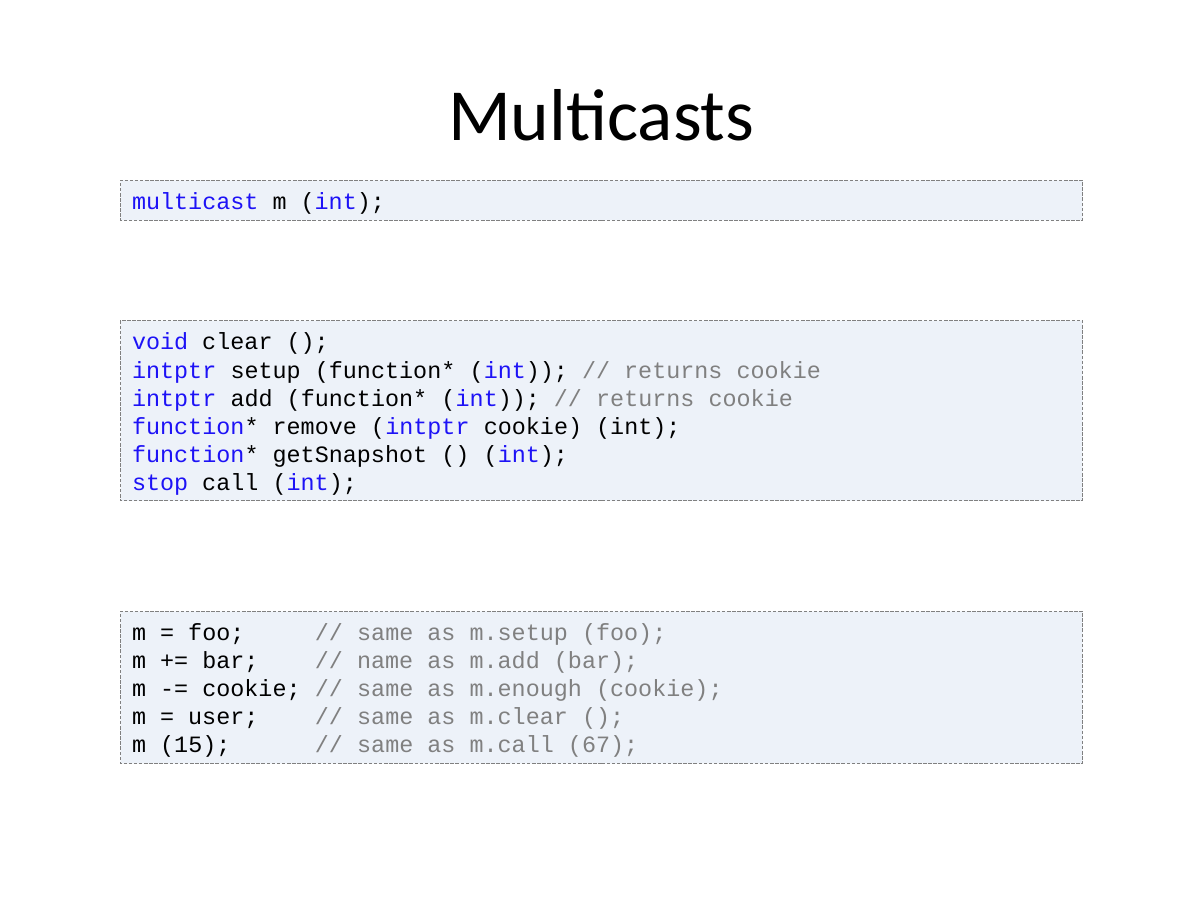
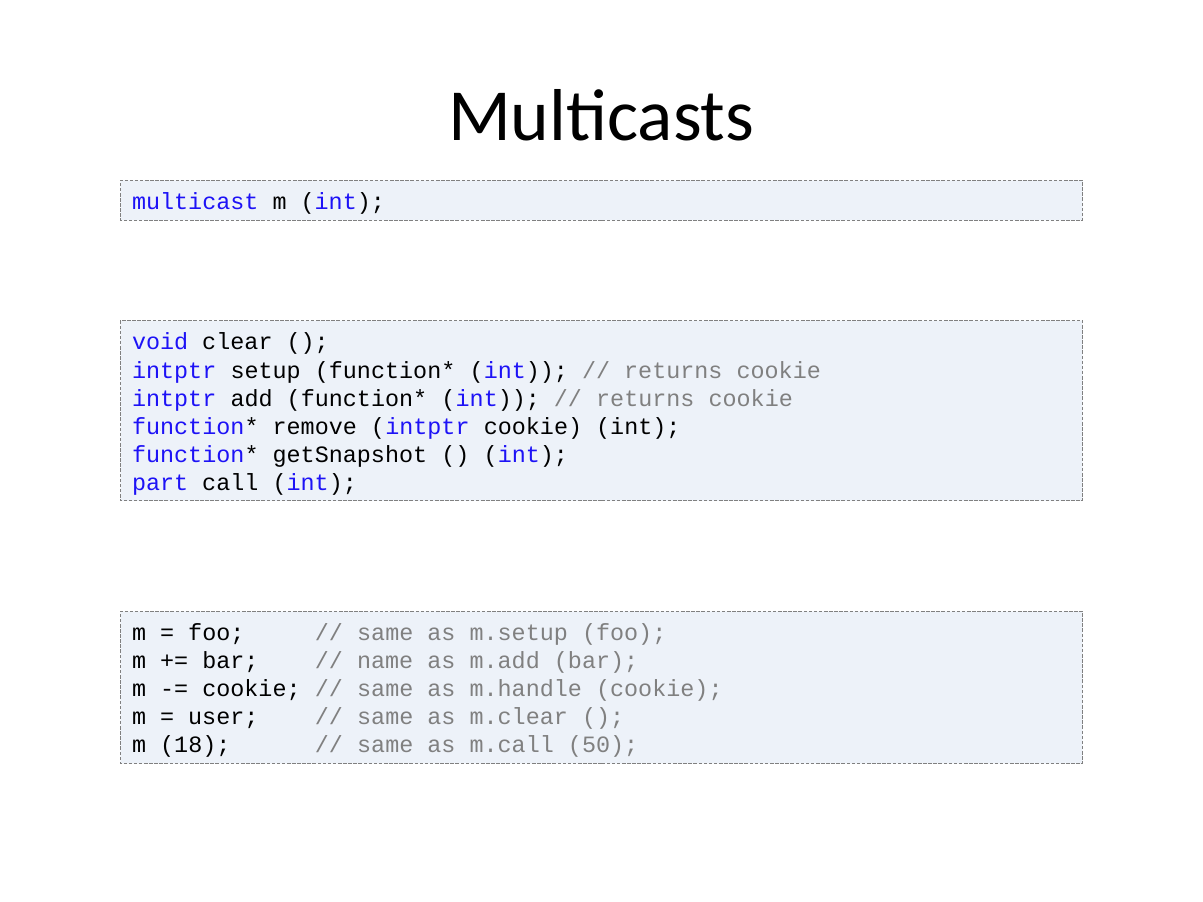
stop: stop -> part (160, 483)
m.enough: m.enough -> m.handle (526, 689)
15: 15 -> 18 (195, 745)
67: 67 -> 50 (603, 745)
